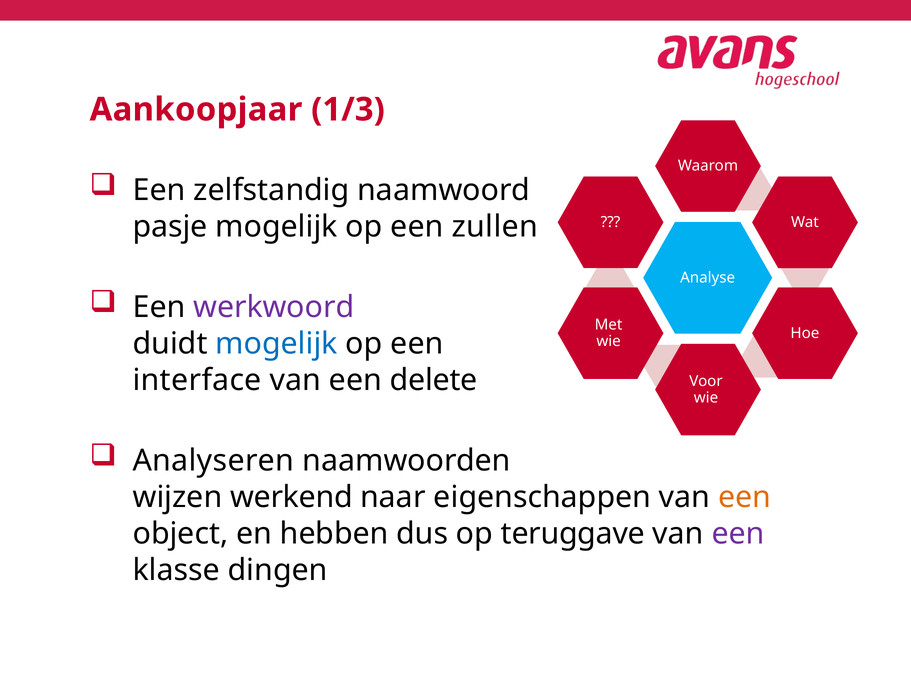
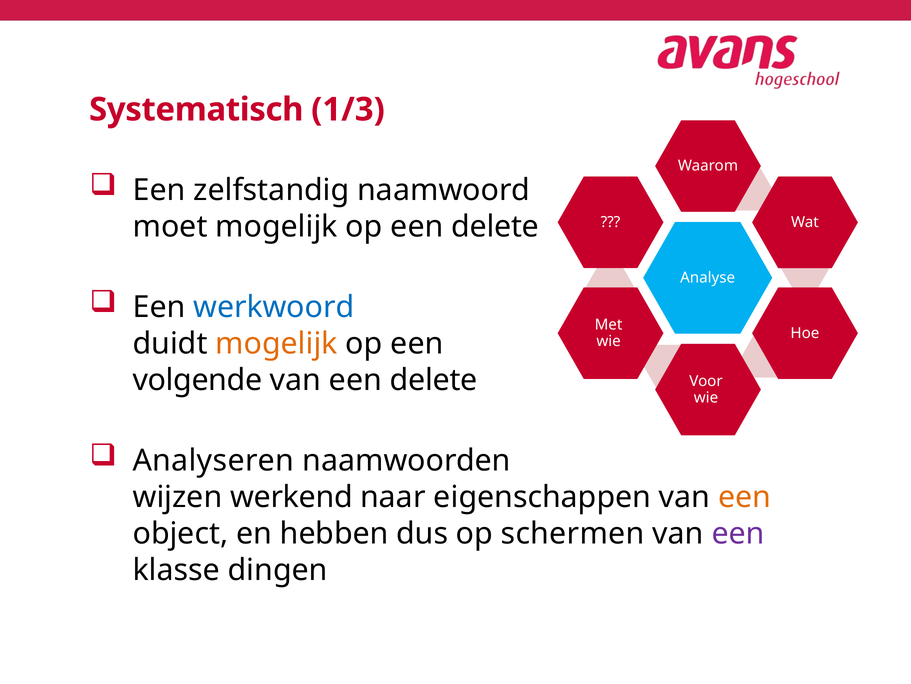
Aankoopjaar: Aankoopjaar -> Systematisch (196, 109)
pasje: pasje -> moet (170, 226)
op een zullen: zullen -> delete (495, 226)
werkwoord colour: purple -> blue (274, 307)
mogelijk colour: blue -> orange (276, 343)
interface: interface -> volgende (197, 380)
teruggave: teruggave -> schermen (573, 533)
